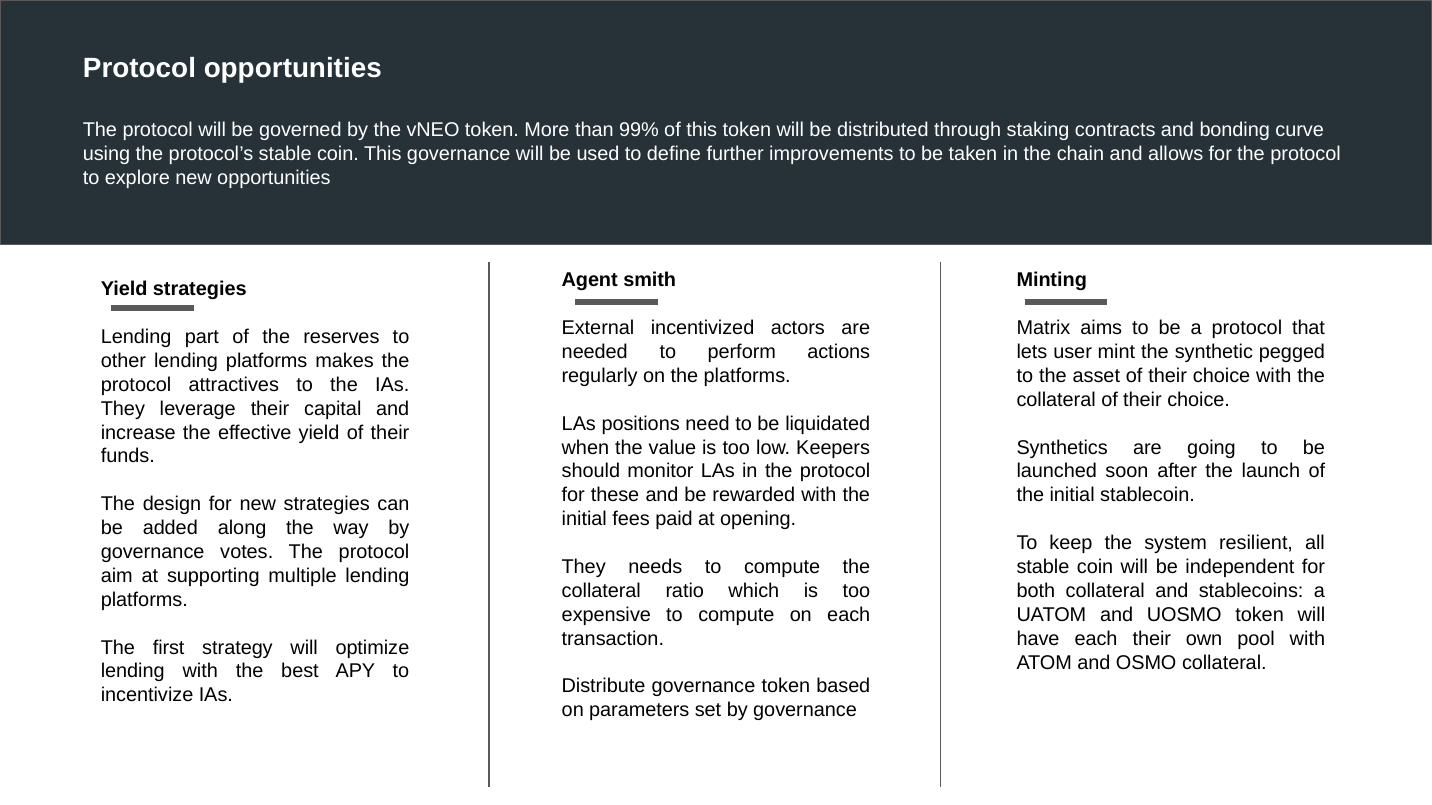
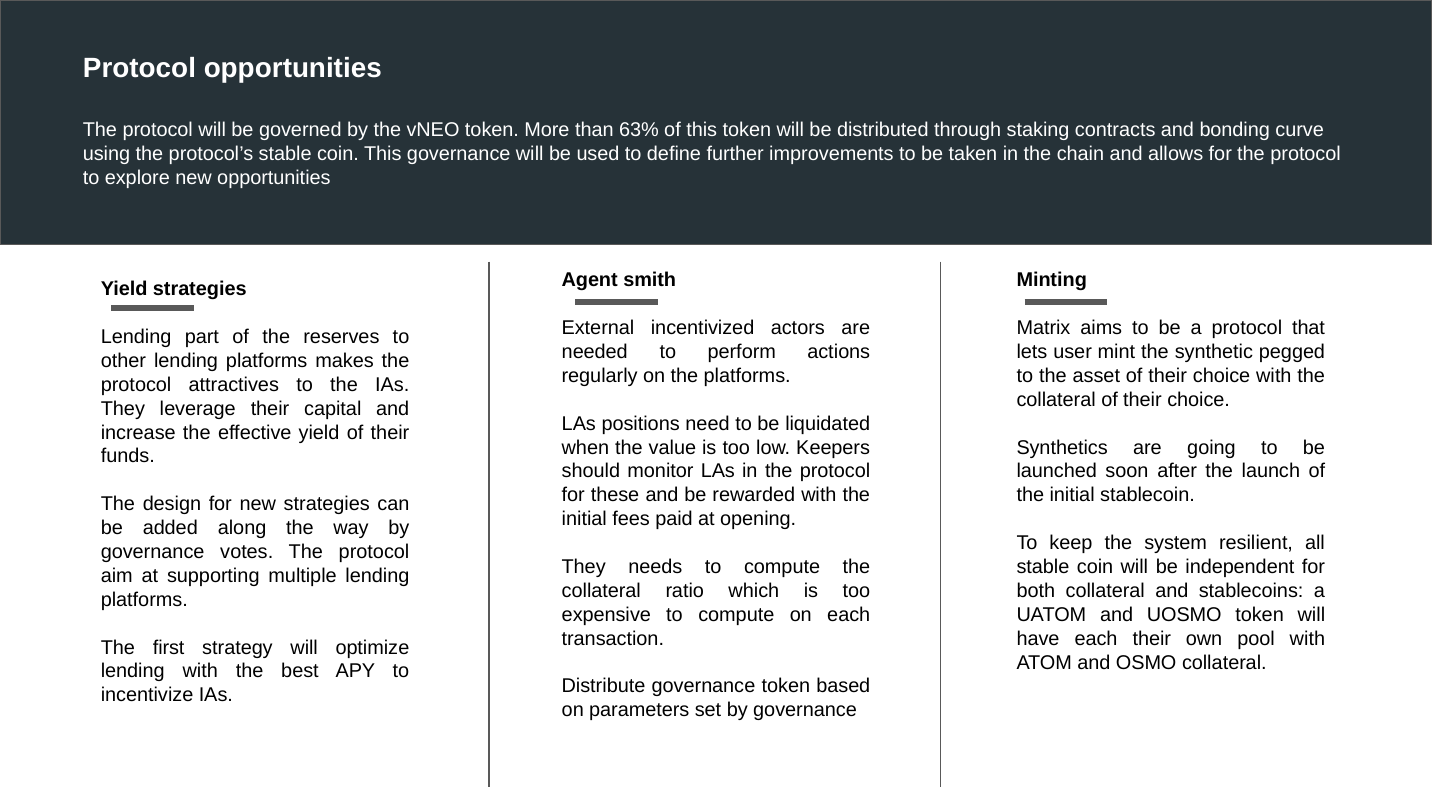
99%: 99% -> 63% (639, 130)
